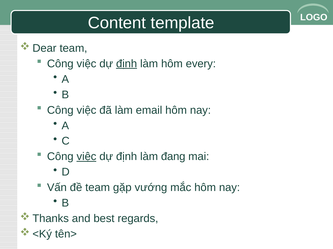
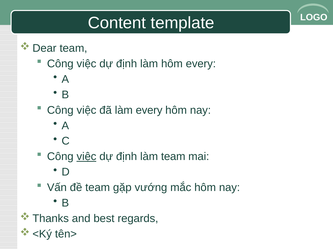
định underline: present -> none (127, 64)
làm email: email -> every (149, 110)
làm đang: đang -> team (173, 157)
